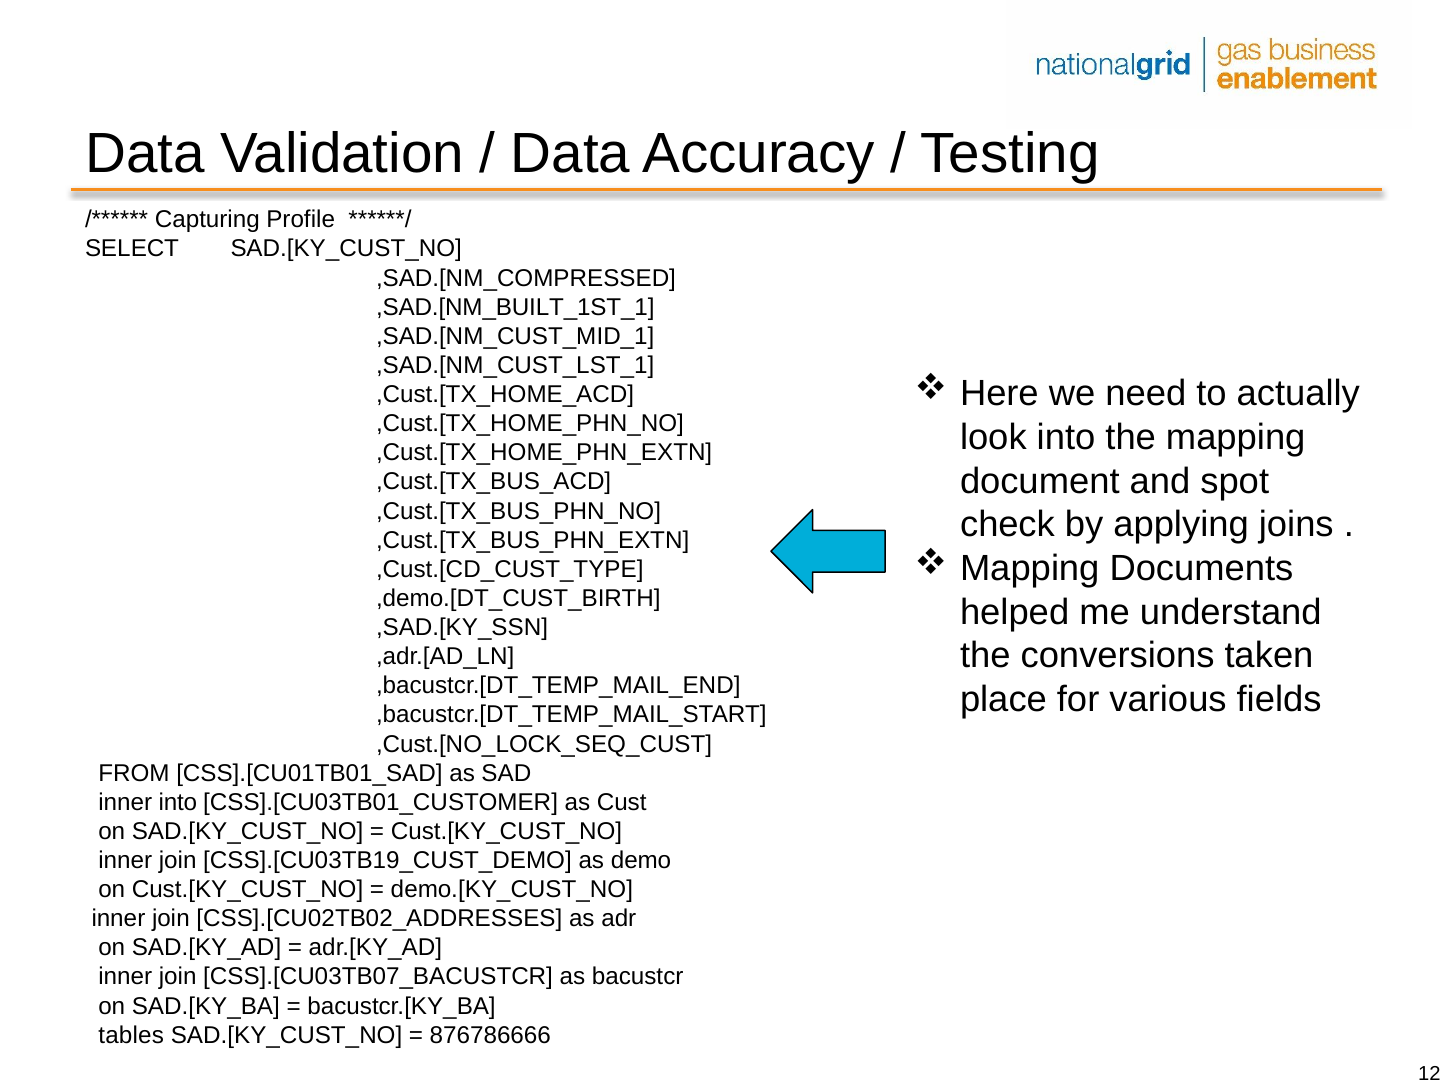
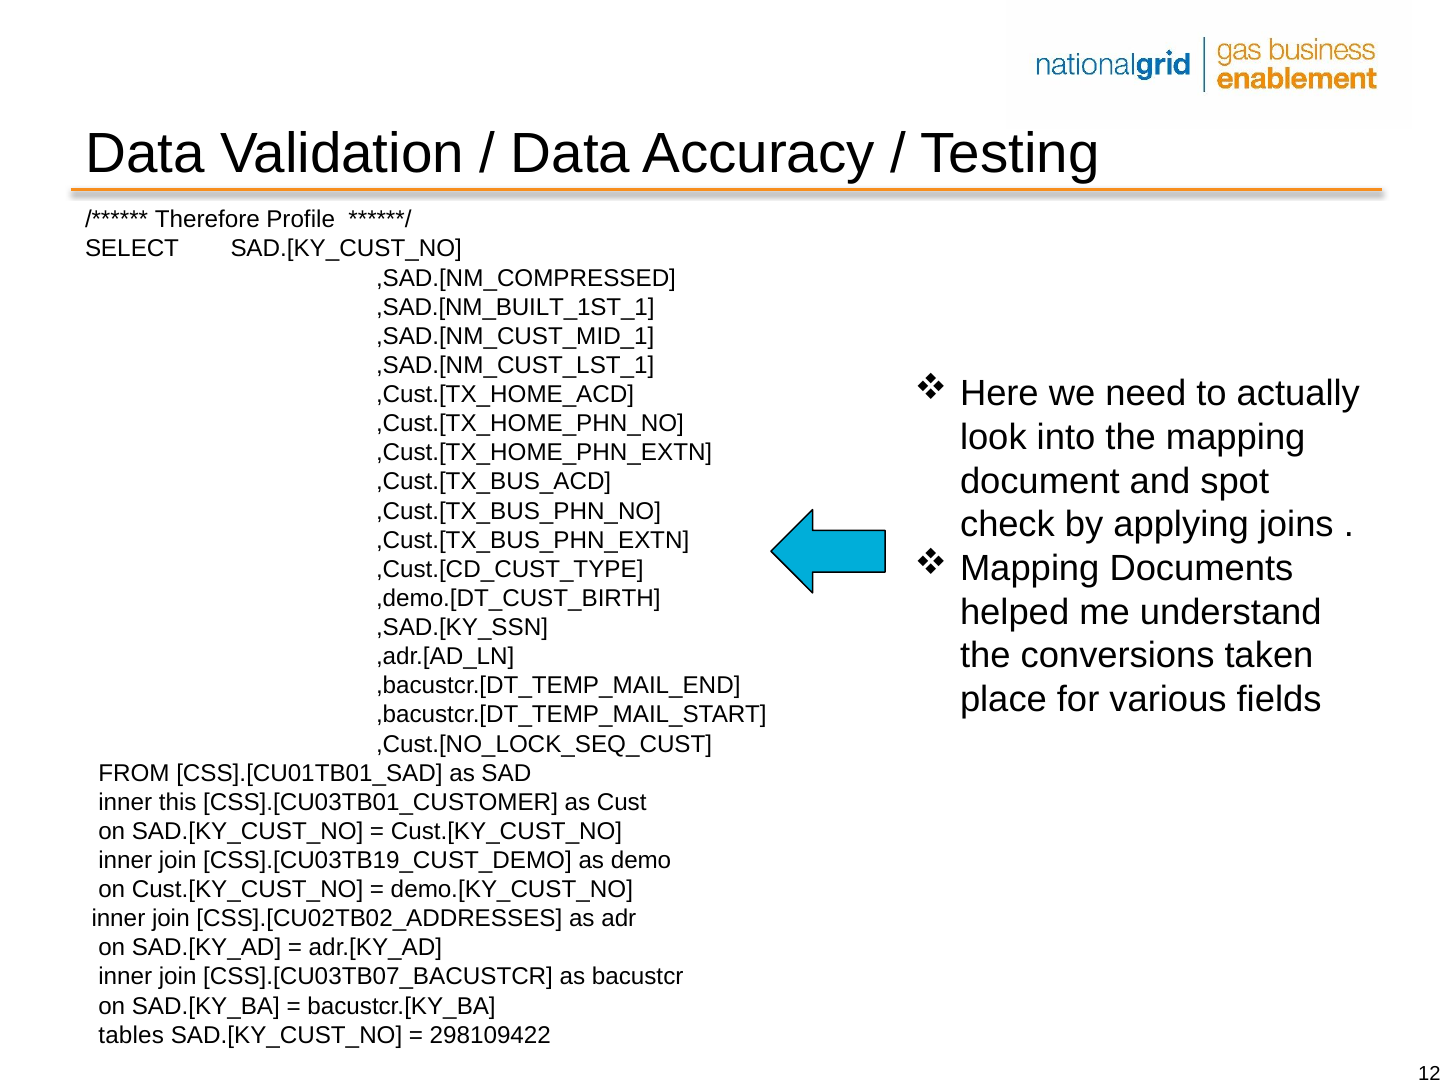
Capturing: Capturing -> Therefore (207, 220)
inner into: into -> this (178, 802)
876786666: 876786666 -> 298109422 (490, 1035)
